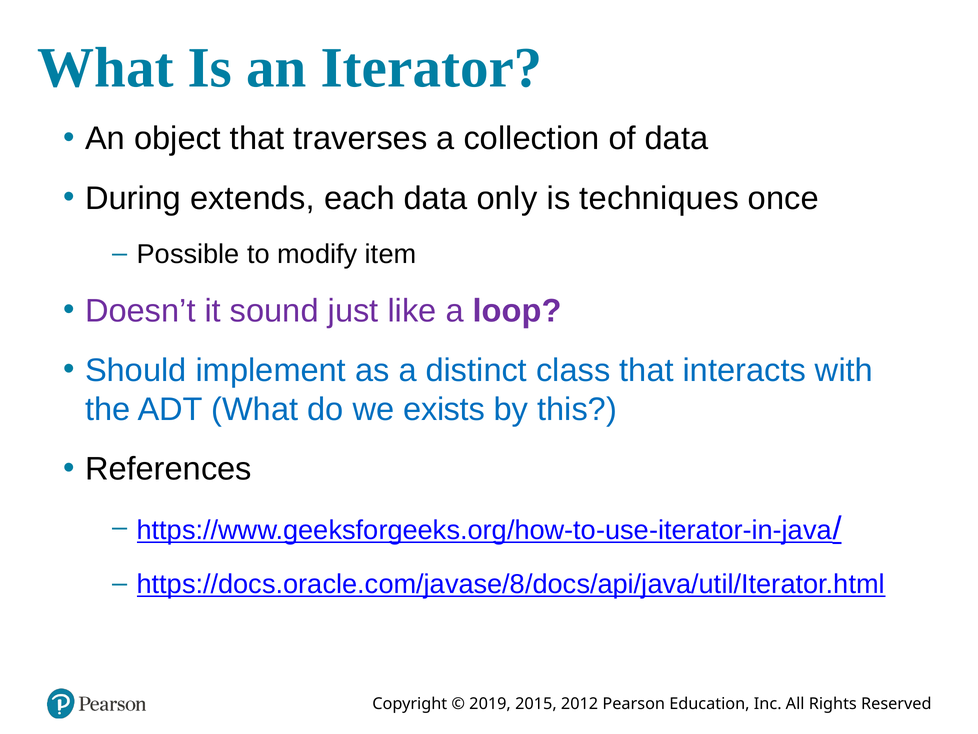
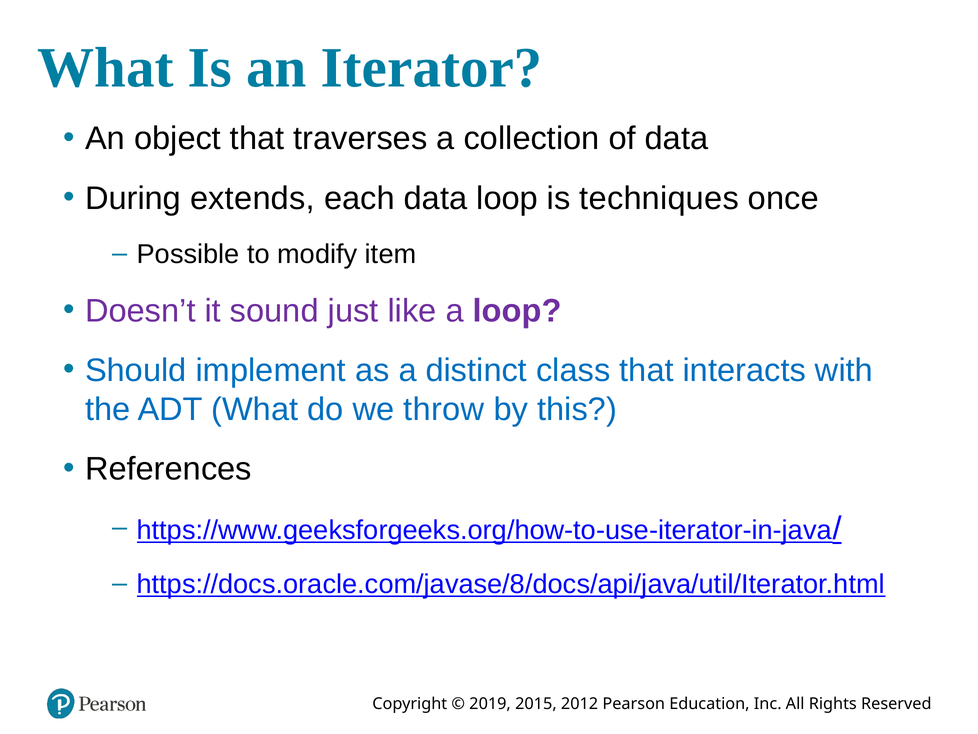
data only: only -> loop (507, 198)
exists: exists -> throw (444, 409)
